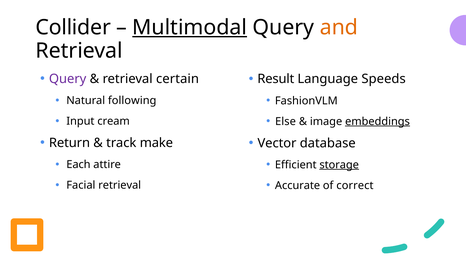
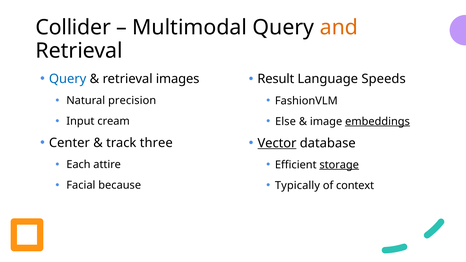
Multimodal underline: present -> none (190, 28)
Query colour: purple -> blue (68, 79)
certain: certain -> images (178, 79)
following: following -> precision (132, 101)
Return: Return -> Center (69, 143)
make: make -> three (156, 143)
Vector underline: none -> present (277, 143)
Facial retrieval: retrieval -> because (120, 185)
Accurate: Accurate -> Typically (297, 186)
correct: correct -> context (355, 186)
